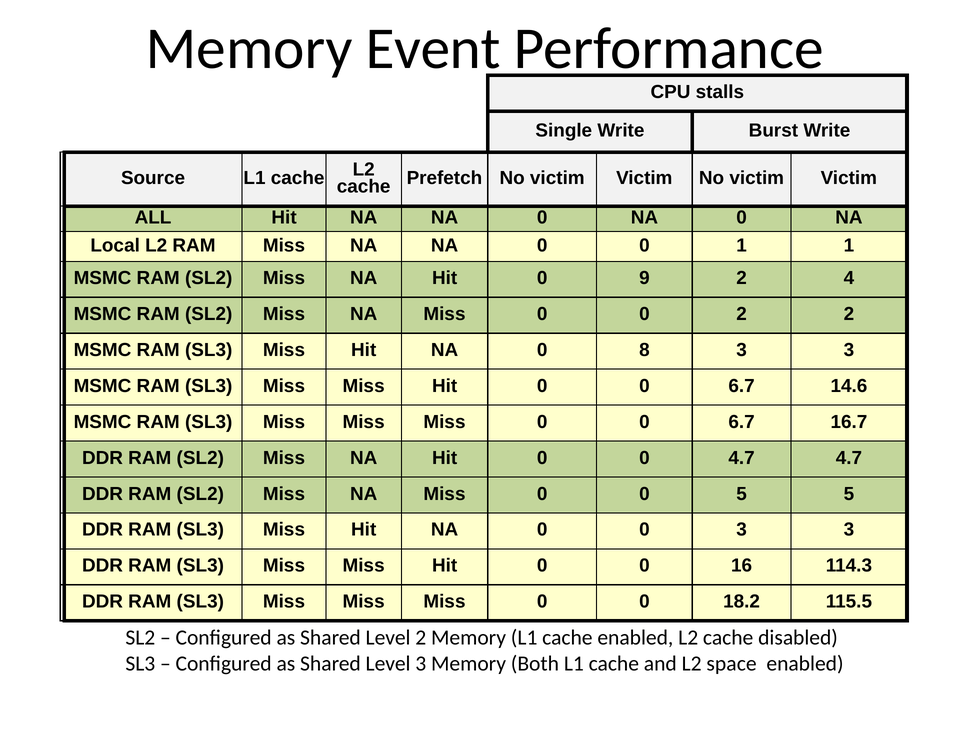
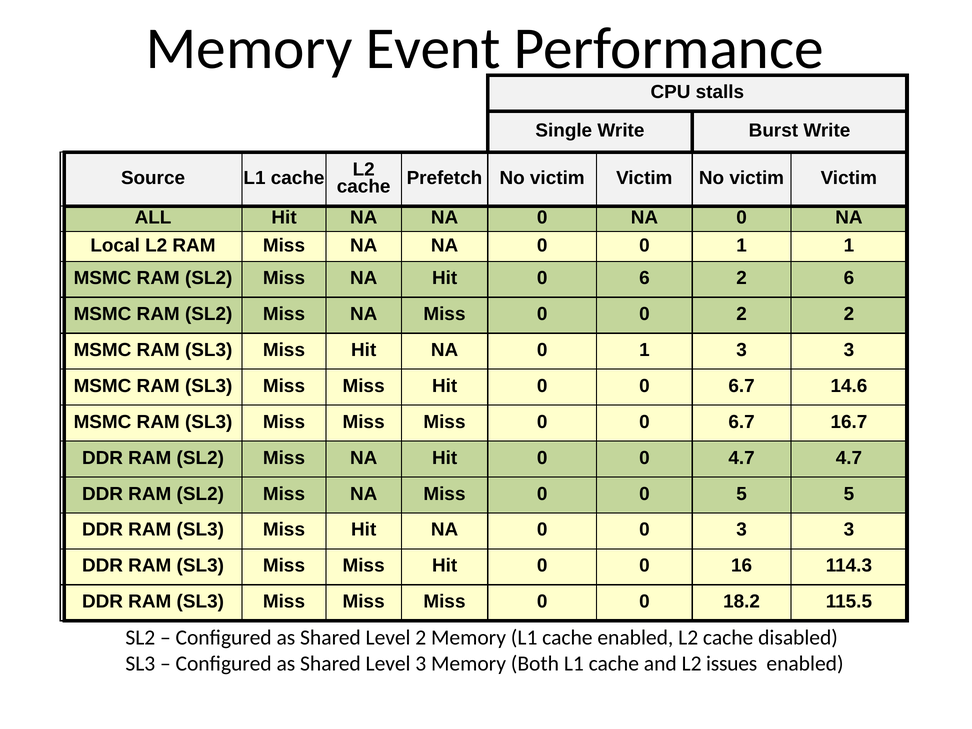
0 9: 9 -> 6 (644, 278)
2 4: 4 -> 6 (849, 278)
NA 0 8: 8 -> 1 (644, 350)
space: space -> issues (732, 664)
